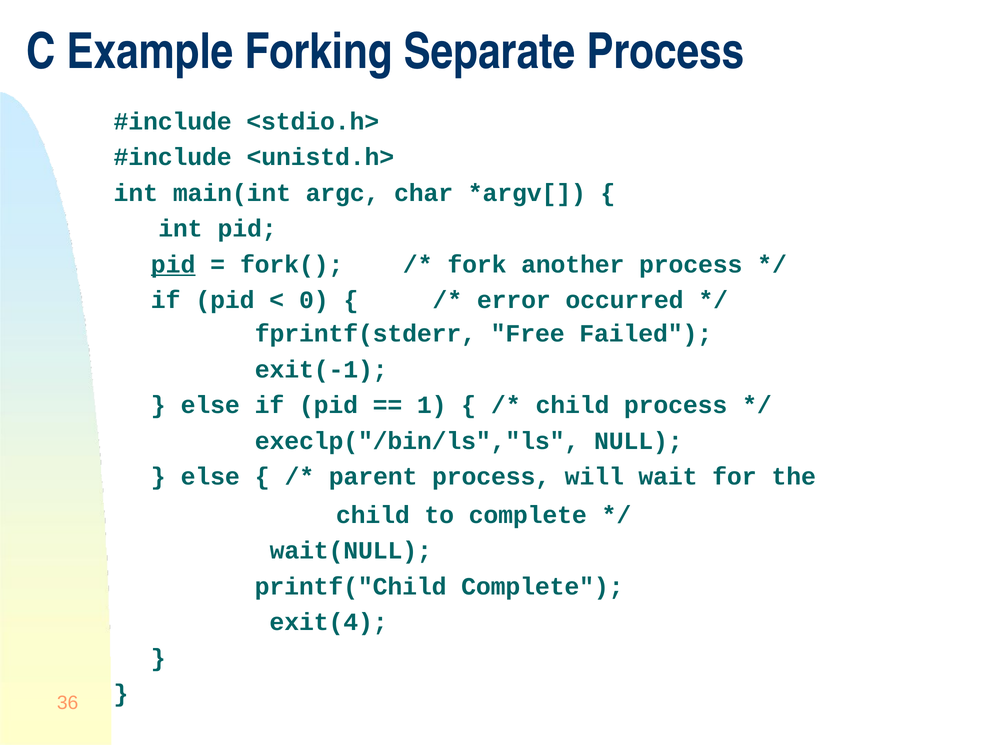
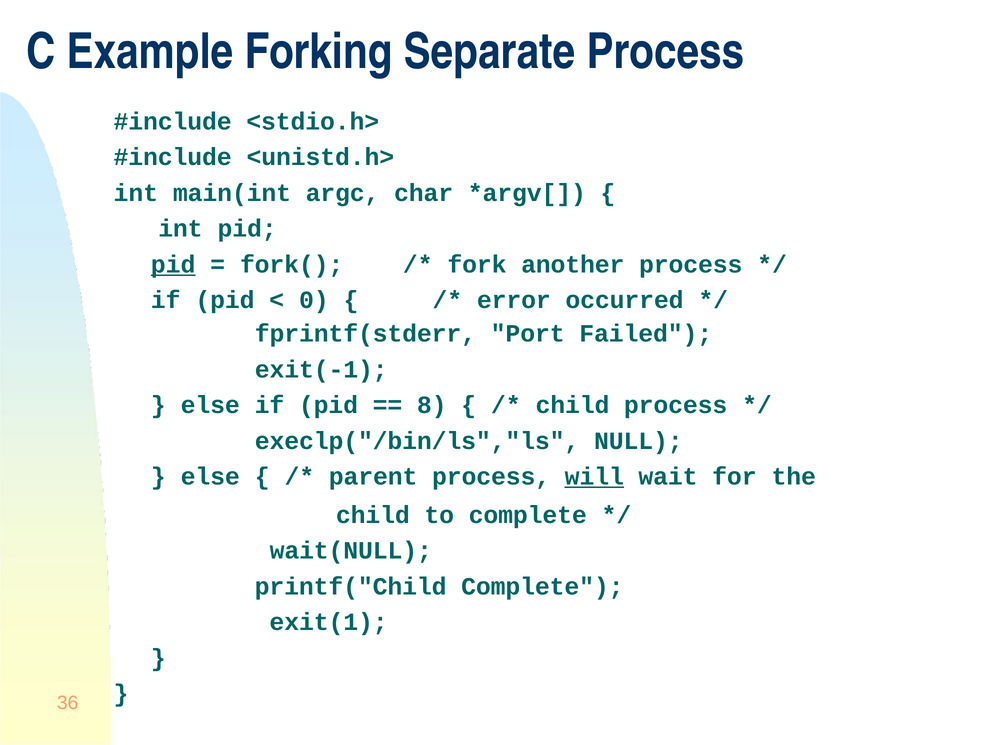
Free: Free -> Port (528, 333)
1: 1 -> 8 (432, 405)
will underline: none -> present (594, 476)
exit(4: exit(4 -> exit(1 (329, 622)
